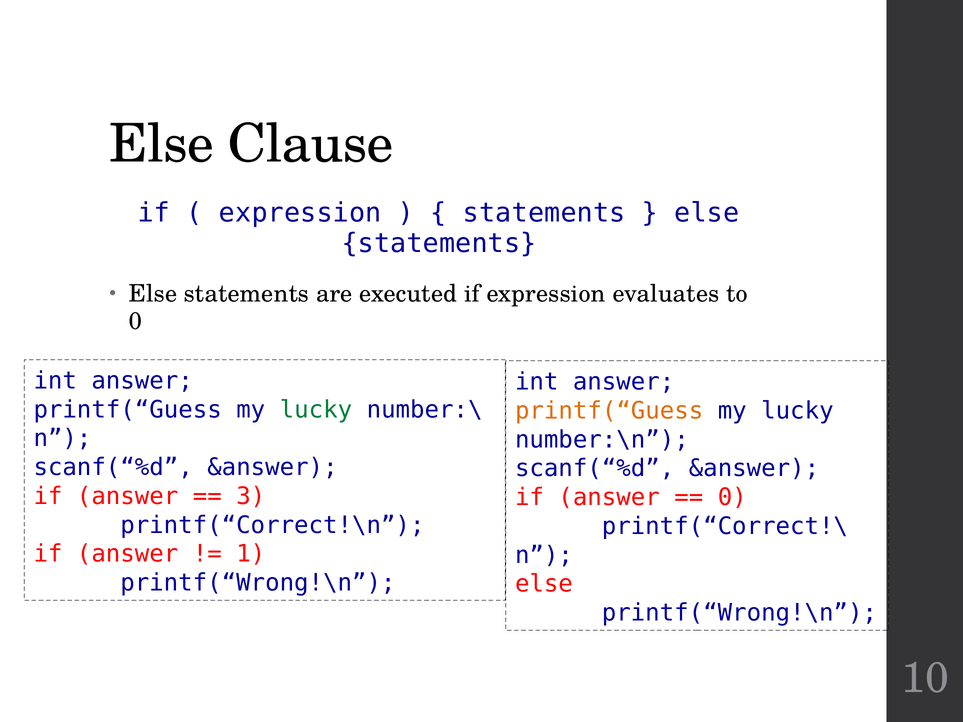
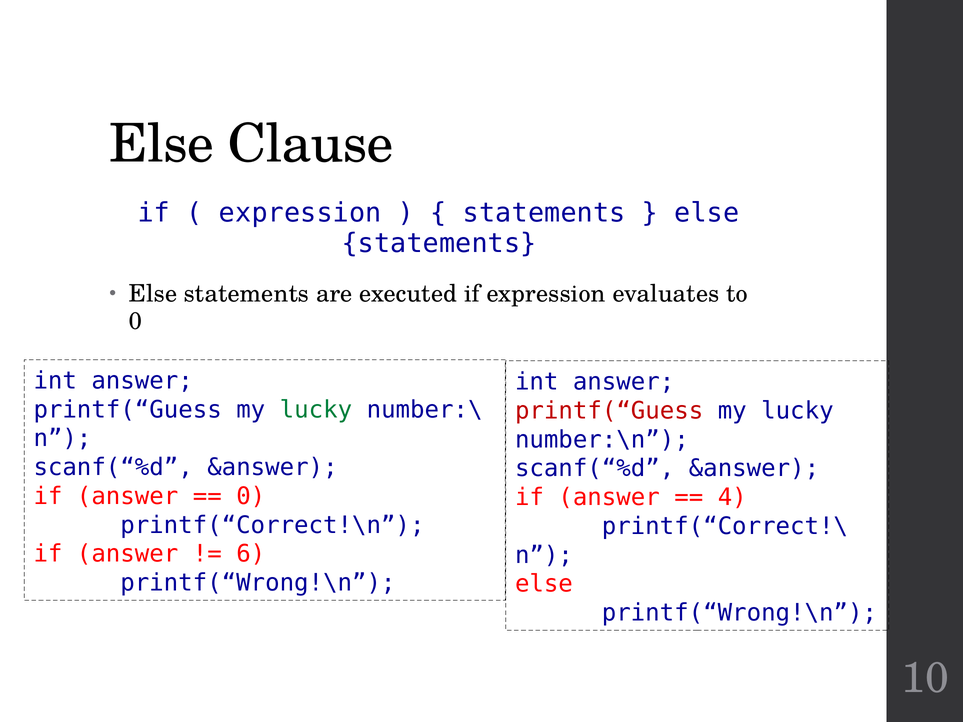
printf(“Guess colour: orange -> red (609, 411)
3: 3 -> 0 (251, 496)
0: 0 -> 4 (732, 498)
1: 1 -> 6 (251, 554)
